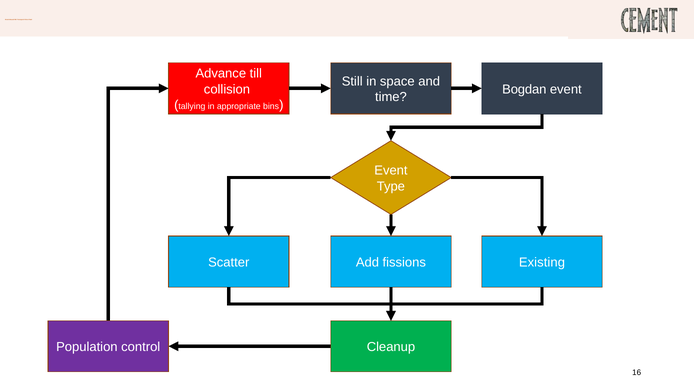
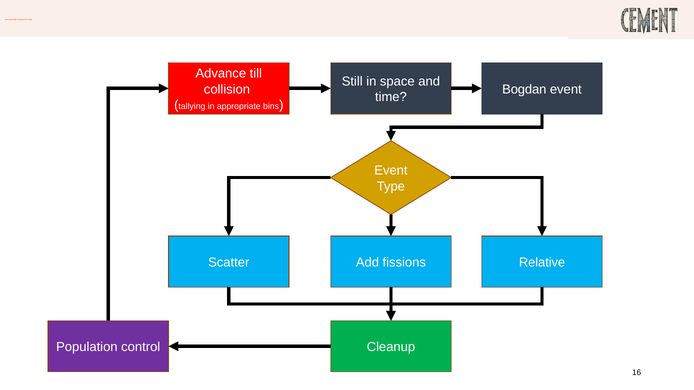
Existing: Existing -> Relative (542, 263)
